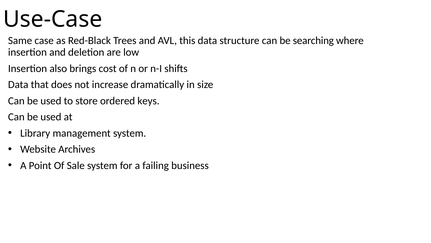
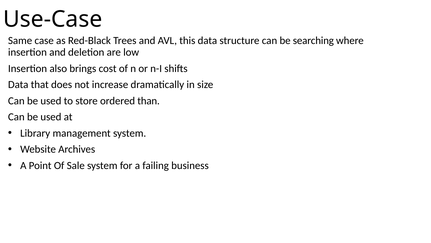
keys: keys -> than (149, 101)
